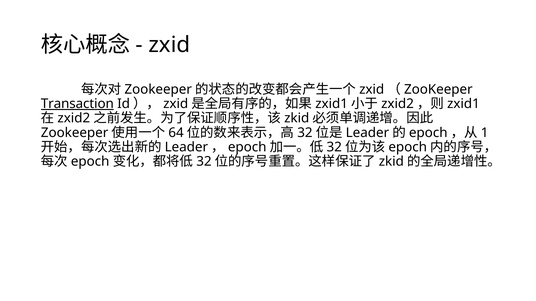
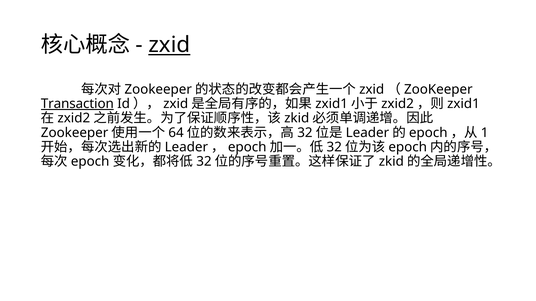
zxid underline: none -> present (169, 45)
